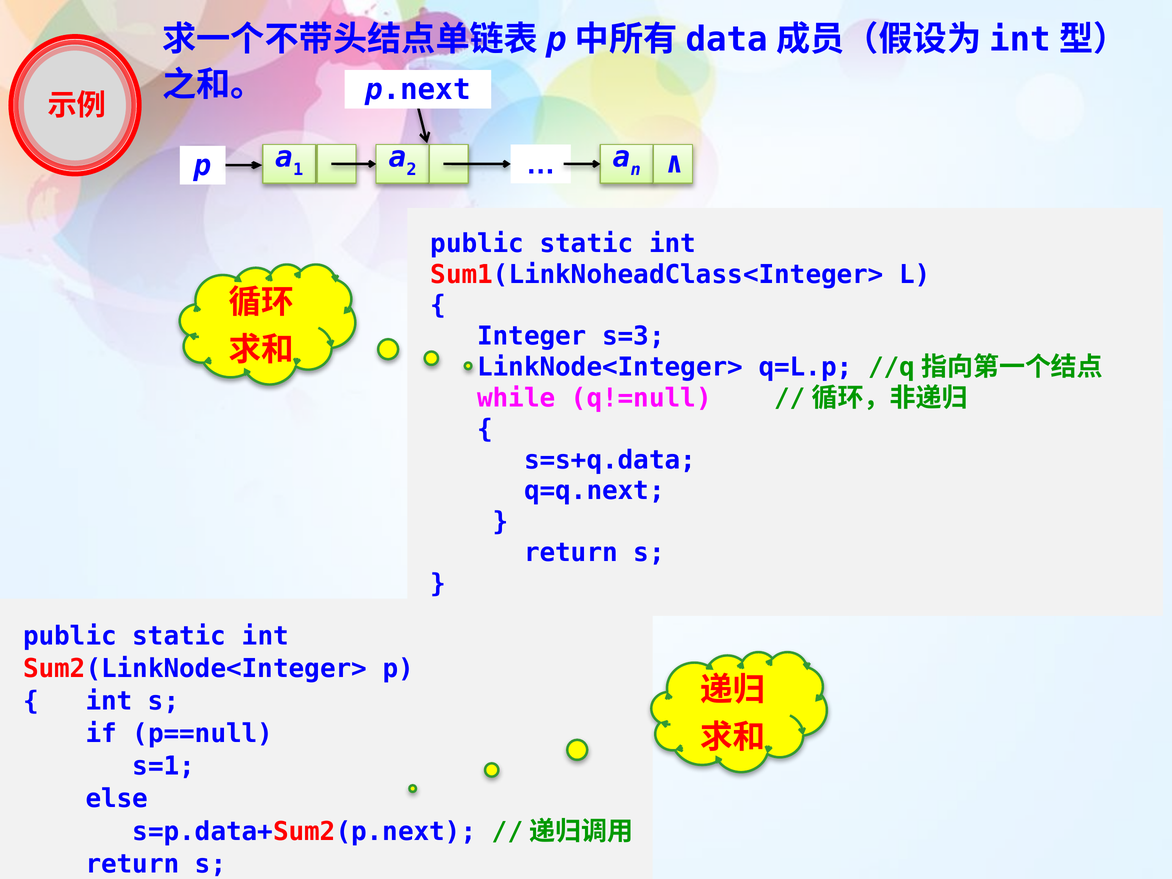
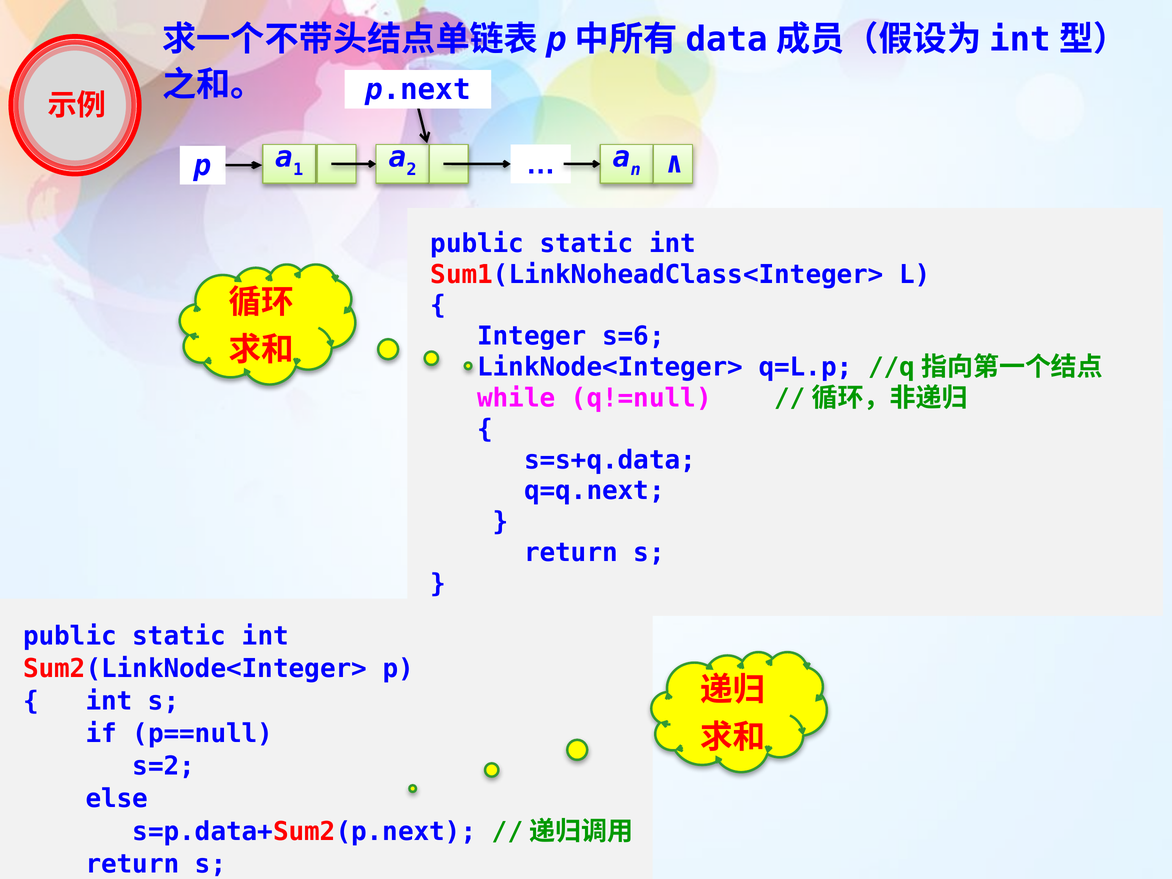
s=3: s=3 -> s=6 (633, 336)
s=1: s=1 -> s=2 (164, 766)
